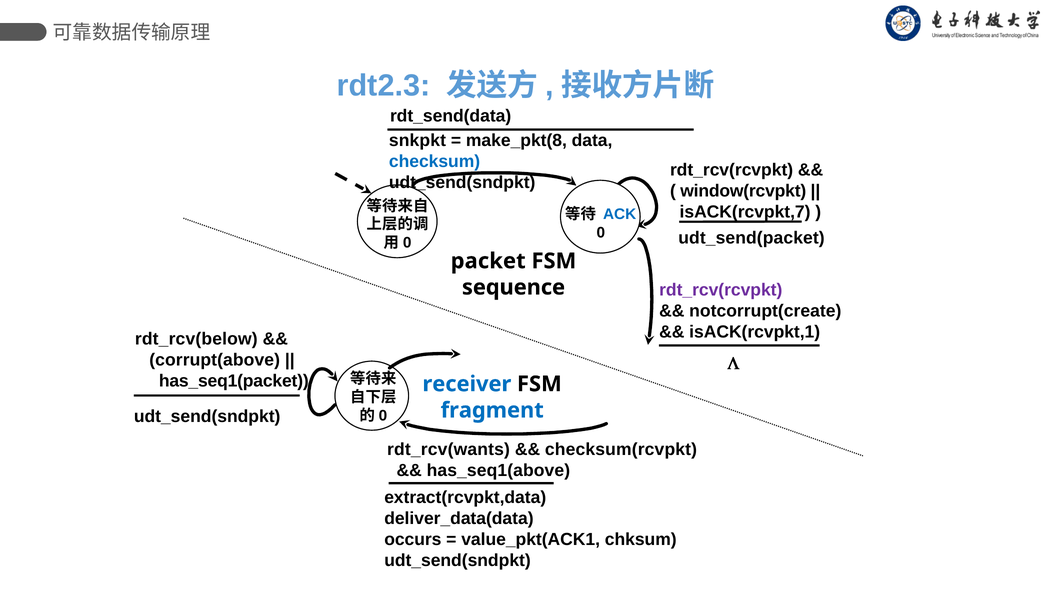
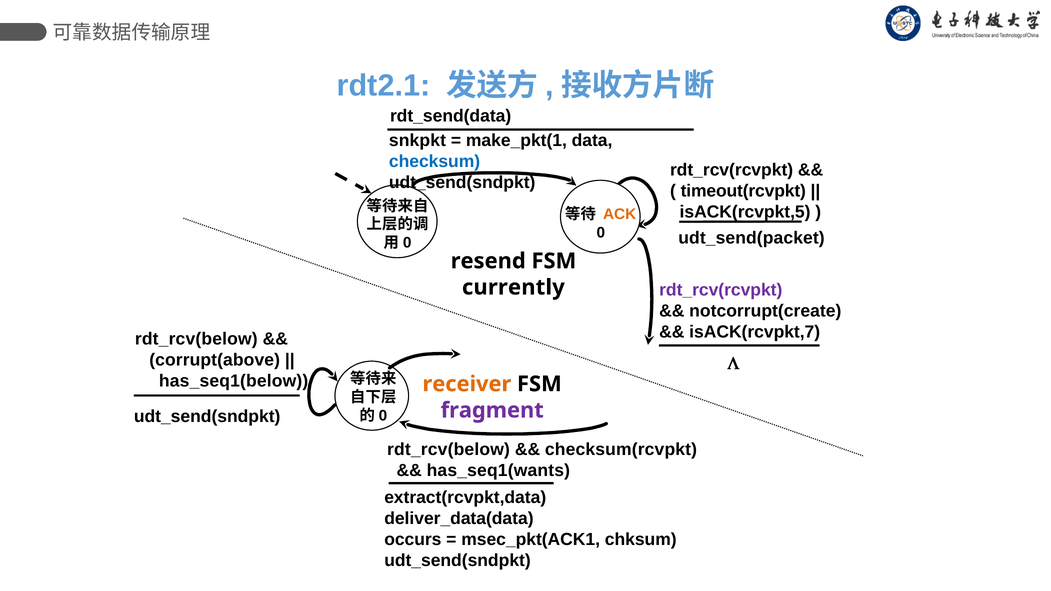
rdt2.3: rdt2.3 -> rdt2.1 (384, 86)
make_pkt(8: make_pkt(8 -> make_pkt(1 (516, 141)
window(rcvpkt: window(rcvpkt -> timeout(rcvpkt (743, 191)
isACK(rcvpkt,7: isACK(rcvpkt,7 -> isACK(rcvpkt,5 (745, 212)
ACK colour: blue -> orange (620, 214)
packet: packet -> resend (488, 261)
sequence: sequence -> currently (513, 287)
isACK(rcvpkt,1: isACK(rcvpkt,1 -> isACK(rcvpkt,7 (755, 332)
has_seq1(packet: has_seq1(packet -> has_seq1(below (234, 381)
receiver colour: blue -> orange (467, 384)
fragment colour: blue -> purple (492, 410)
rdt_rcv(wants: rdt_rcv(wants -> rdt_rcv(below (448, 450)
has_seq1(above: has_seq1(above -> has_seq1(wants (498, 471)
value_pkt(ACK1: value_pkt(ACK1 -> msec_pkt(ACK1 (531, 540)
